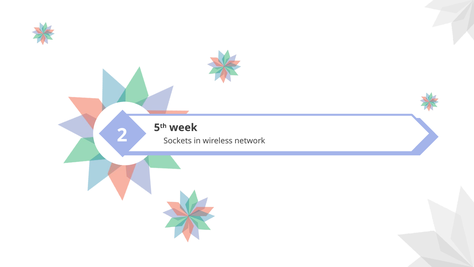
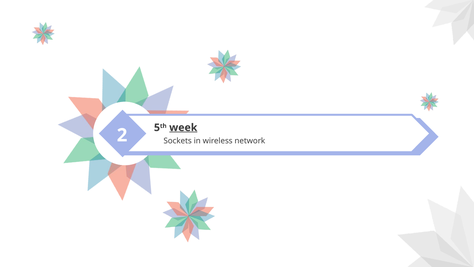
week underline: none -> present (183, 127)
